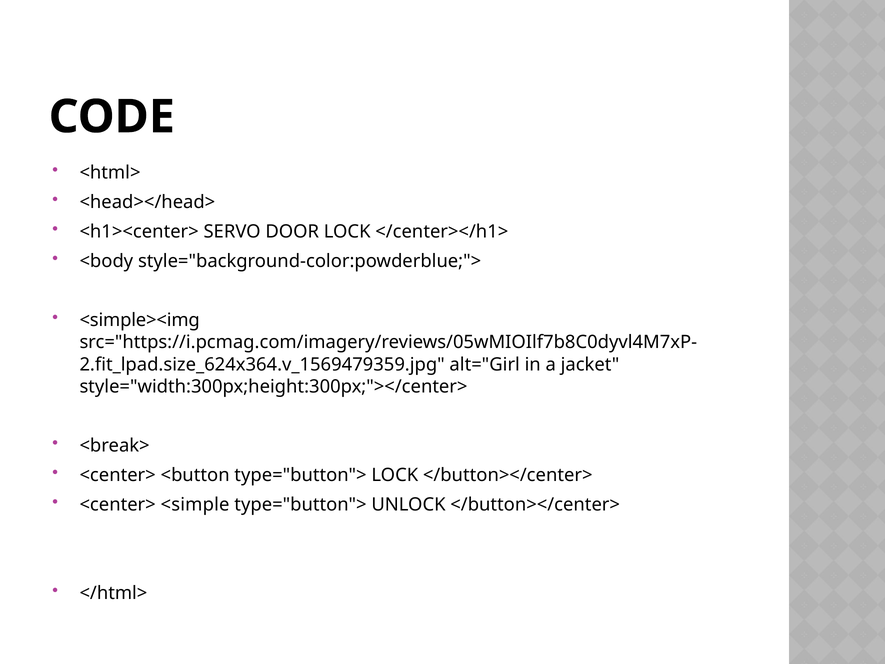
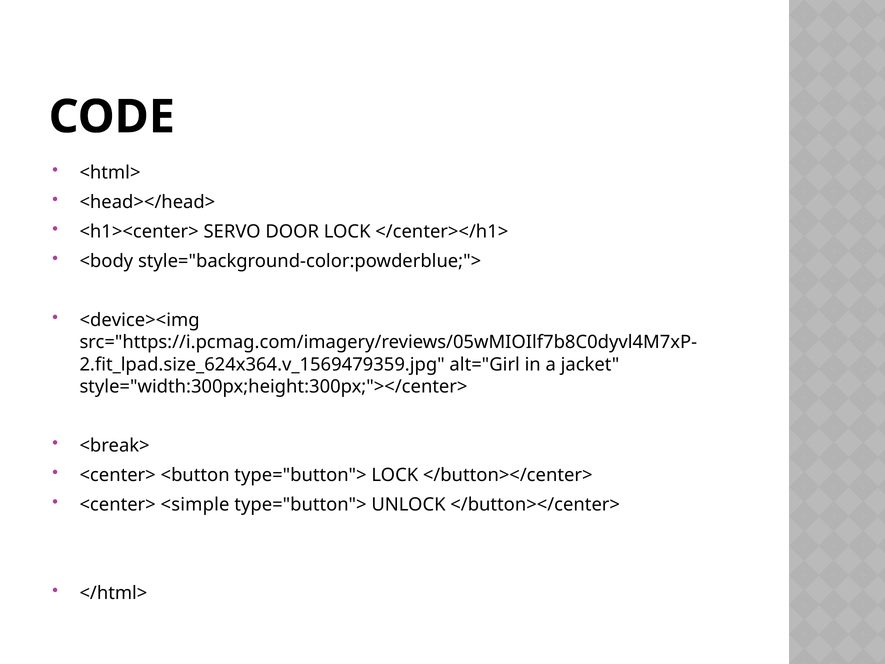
<simple><img: <simple><img -> <device><img (140, 320)
